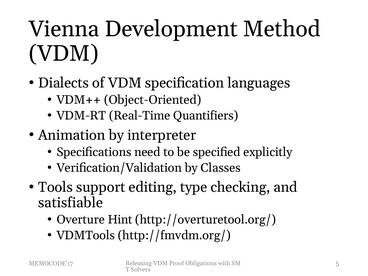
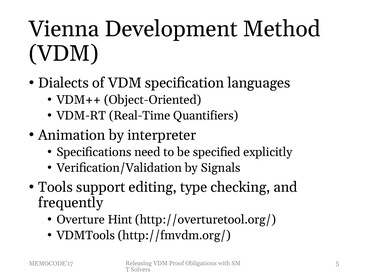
Classes: Classes -> Signals (221, 168)
satisfiable: satisfiable -> frequently (71, 203)
